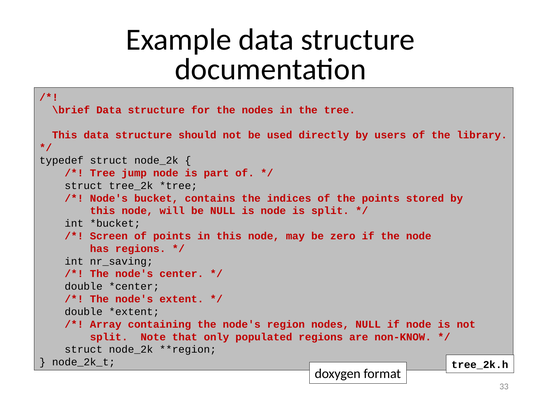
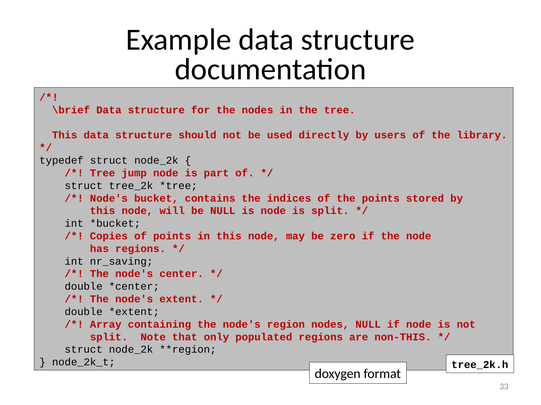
Screen: Screen -> Copies (109, 236)
non-KNOW: non-KNOW -> non-THIS (403, 338)
